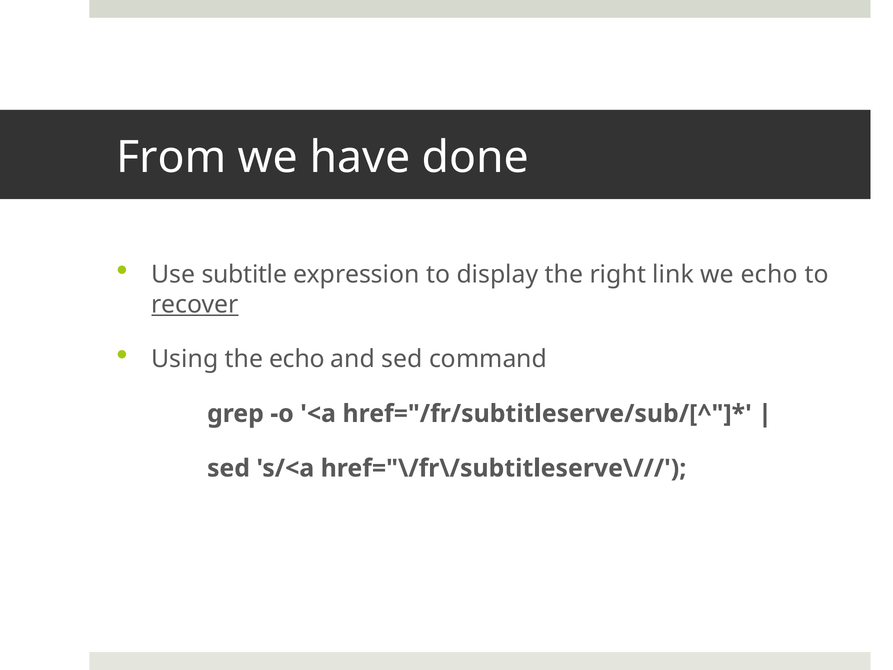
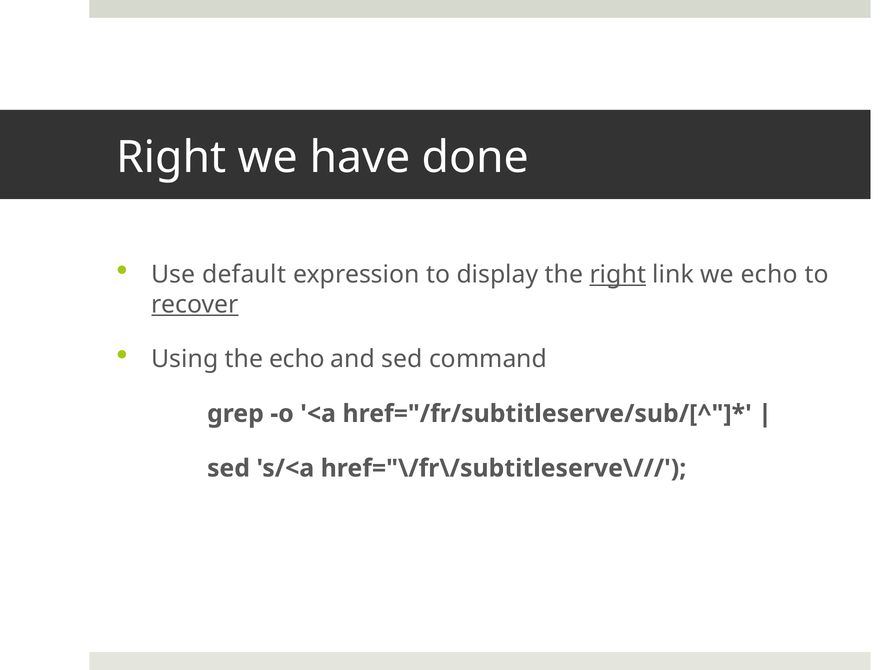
From: From -> Right (171, 158)
subtitle: subtitle -> default (244, 275)
right underline: none -> present (618, 275)
